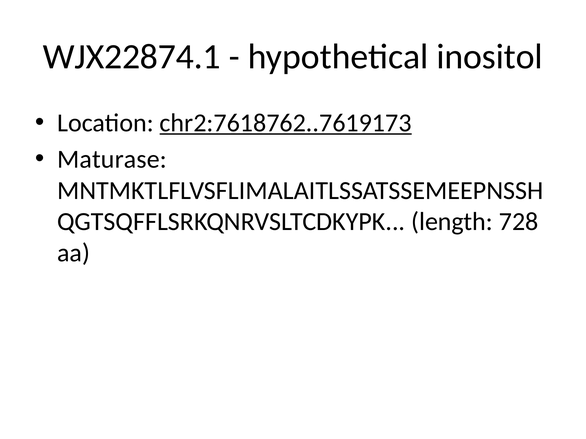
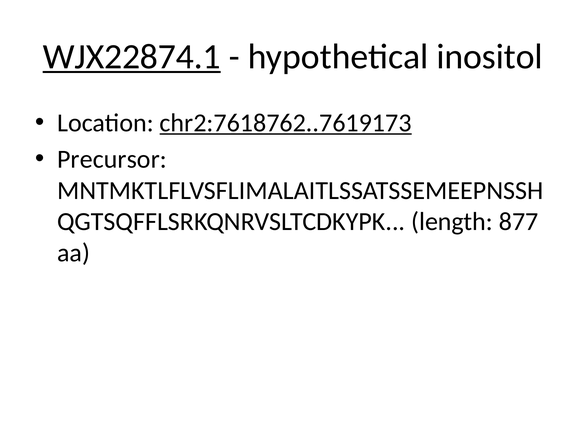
WJX22874.1 underline: none -> present (132, 57)
Maturase: Maturase -> Precursor (112, 159)
728: 728 -> 877 (519, 222)
